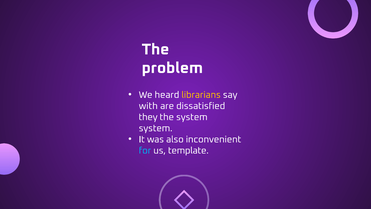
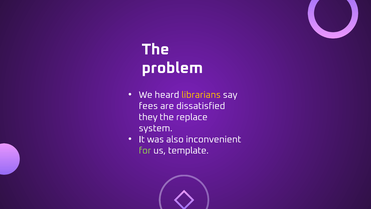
with: with -> fees (148, 106)
the system: system -> replace (192, 117)
for colour: light blue -> light green (145, 150)
